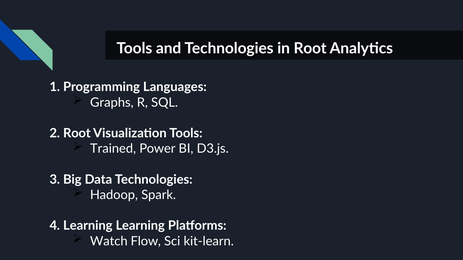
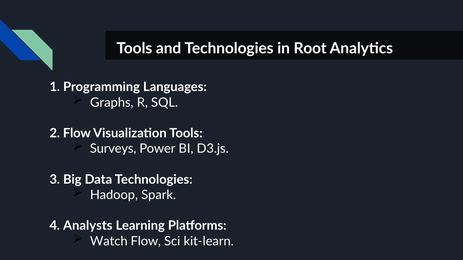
2 Root: Root -> Flow (77, 134)
Trained: Trained -> Surveys (113, 149)
4 Learning: Learning -> Analysts (88, 226)
